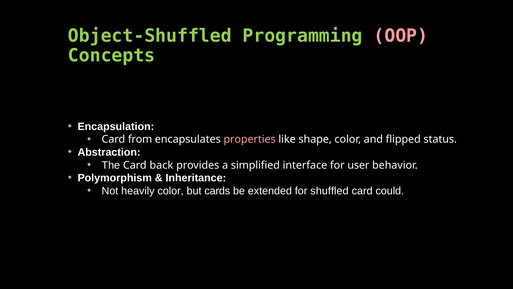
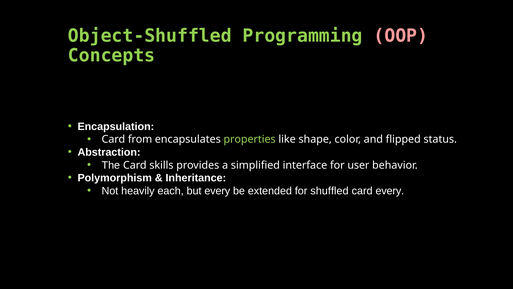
properties colour: pink -> light green (250, 139)
back: back -> skills (161, 165)
heavily color: color -> each (171, 191)
but cards: cards -> every (217, 191)
card could: could -> every (390, 191)
